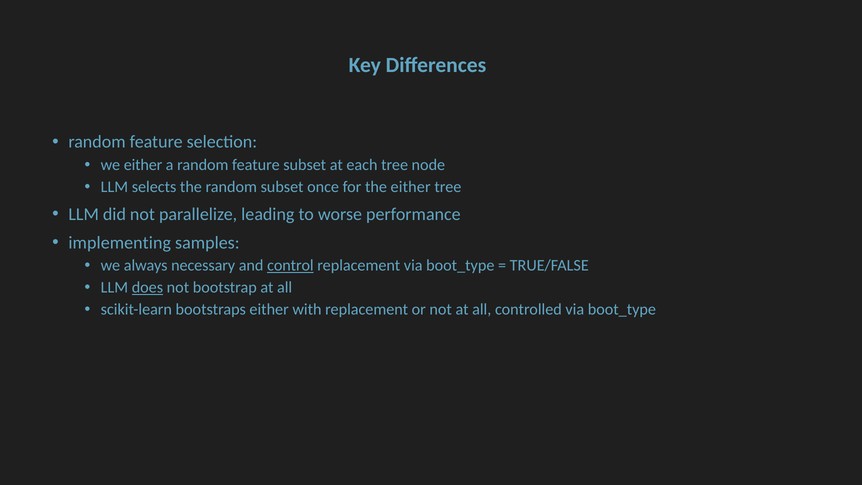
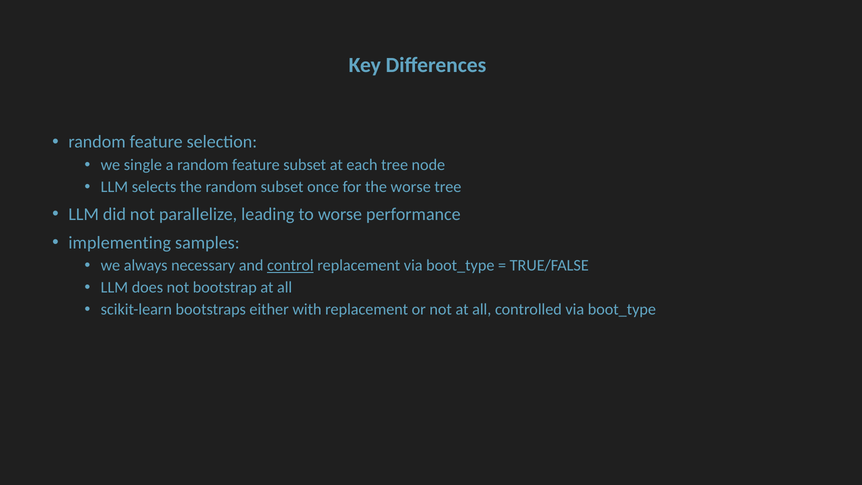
we either: either -> single (143, 165)
the either: either -> worse (411, 187)
does underline: present -> none (147, 287)
